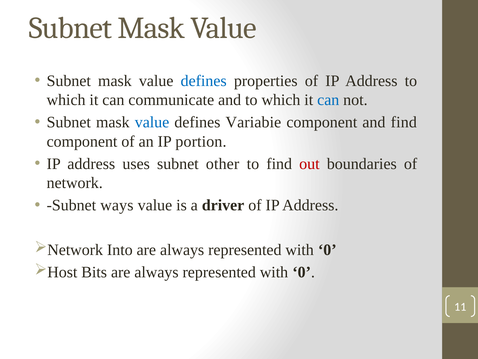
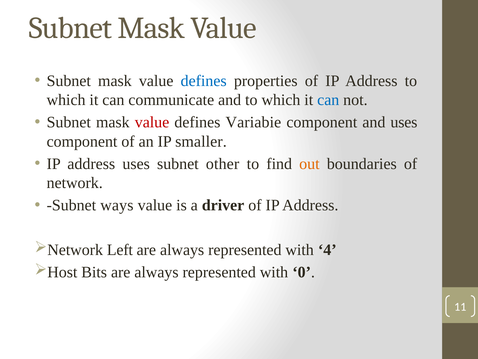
value colour: blue -> red (152, 122)
and find: find -> uses (404, 122)
portion: portion -> smaller (201, 141)
out colour: red -> orange (309, 164)
Into: Into -> Left (120, 250)
0: 0 -> 4 (327, 250)
